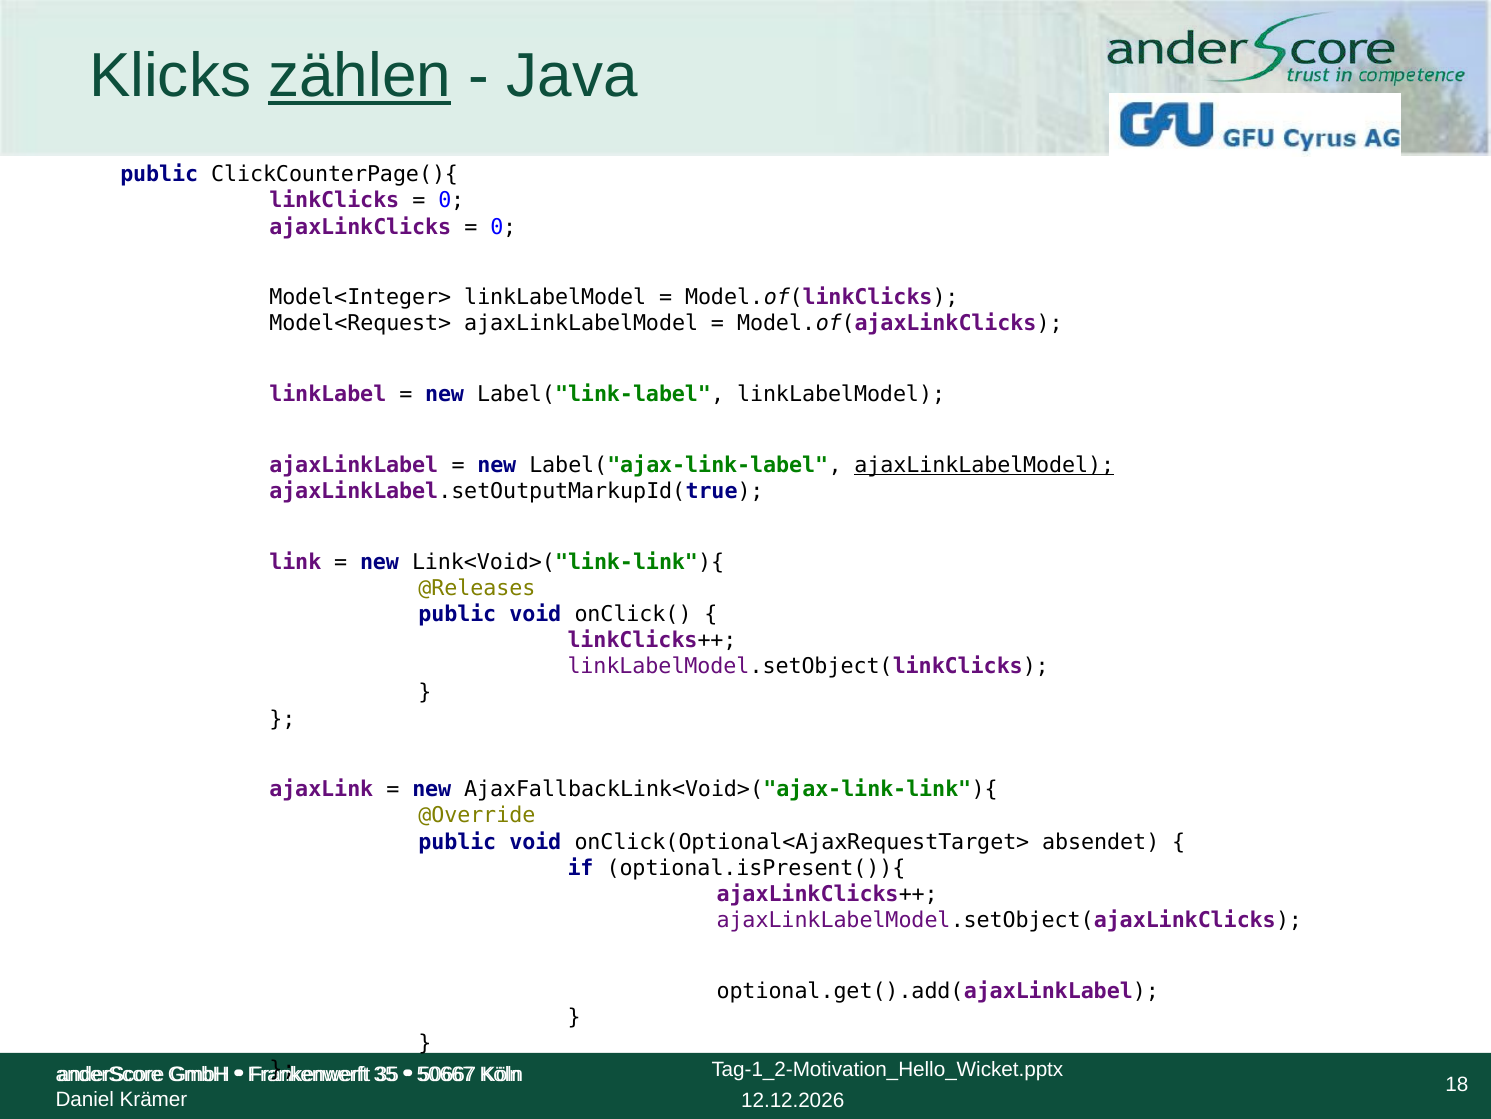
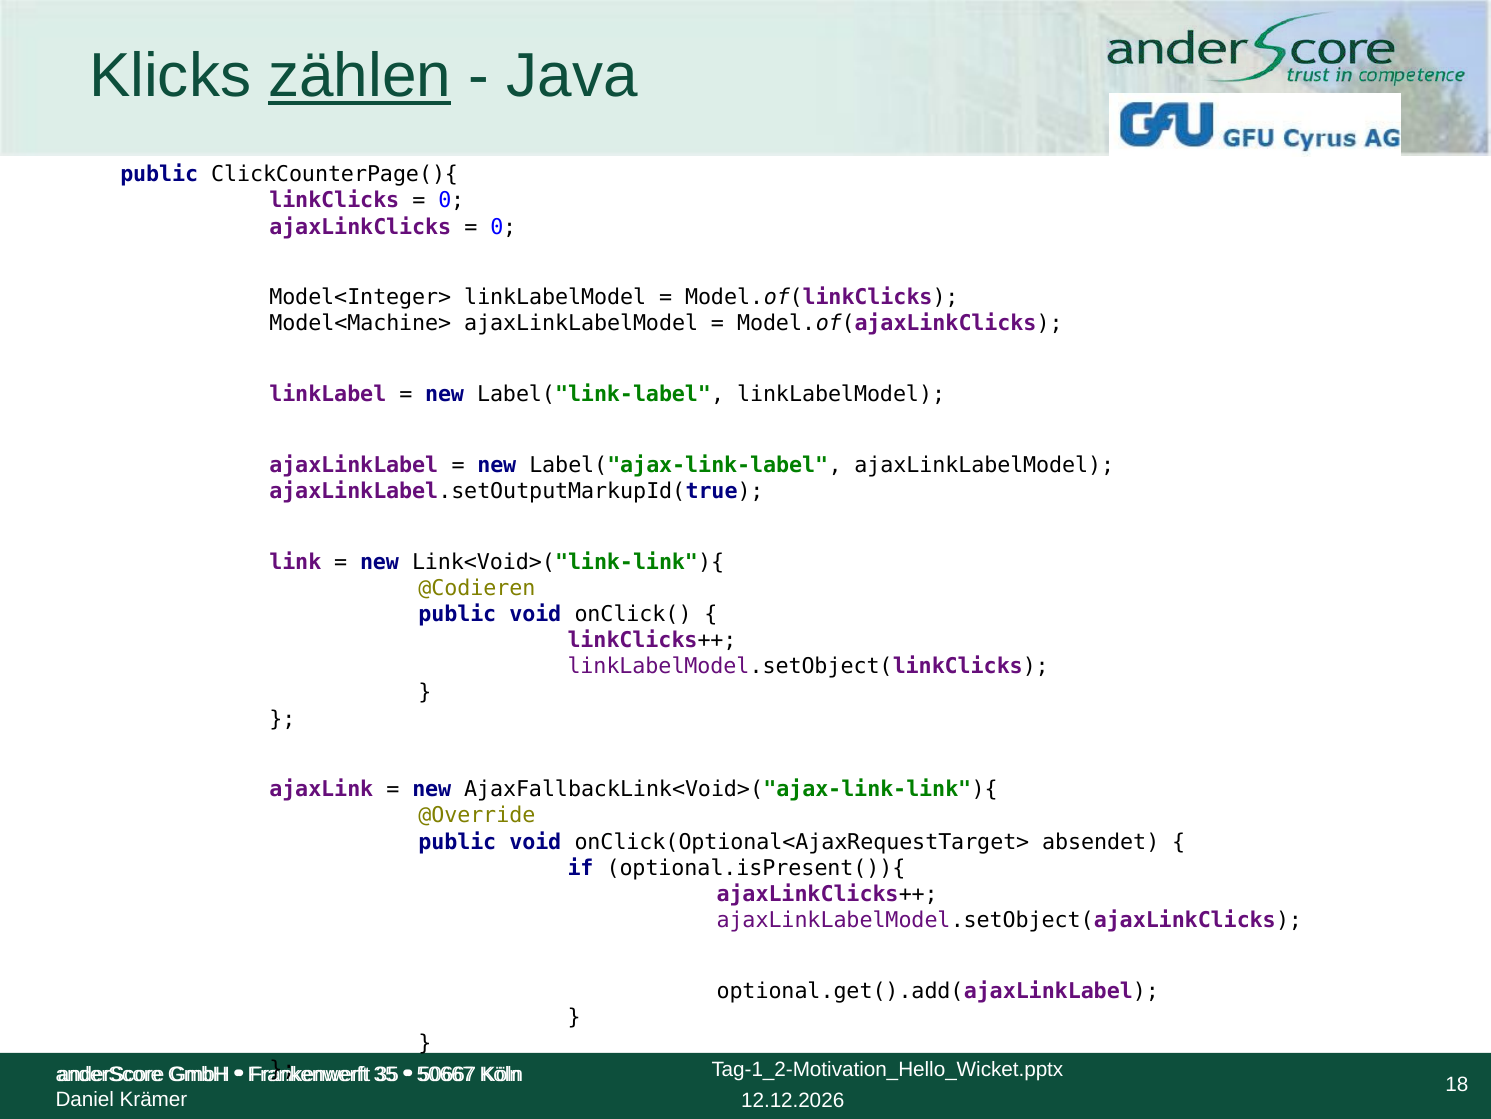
Model<Request>: Model<Request> -> Model<Machine> (360, 324)
ajaxLinkLabelModel underline: present -> none (984, 465)
@Releases: @Releases -> @Codieren (477, 588)
